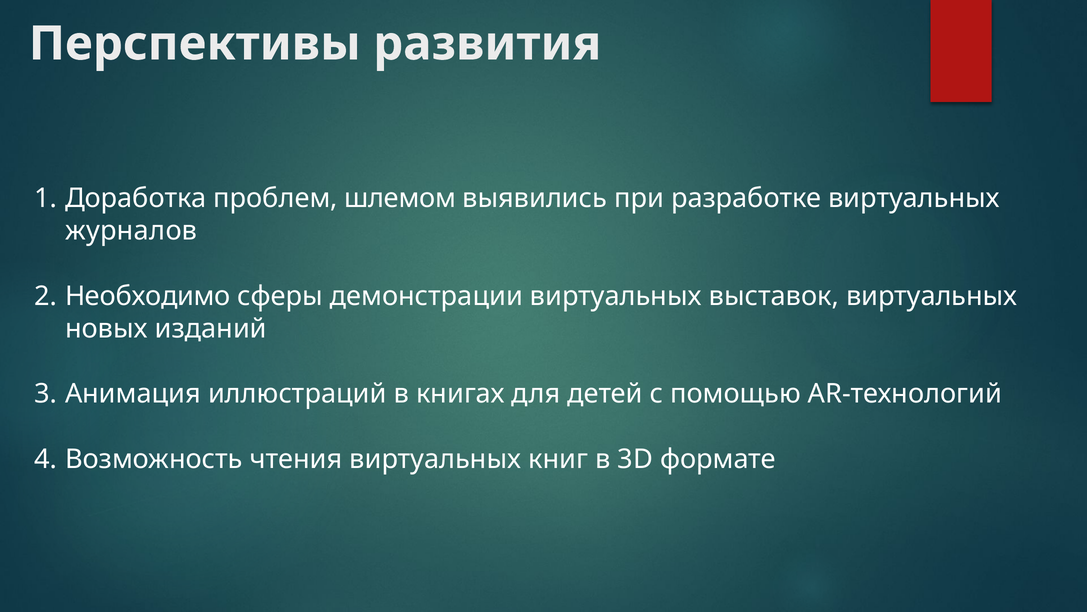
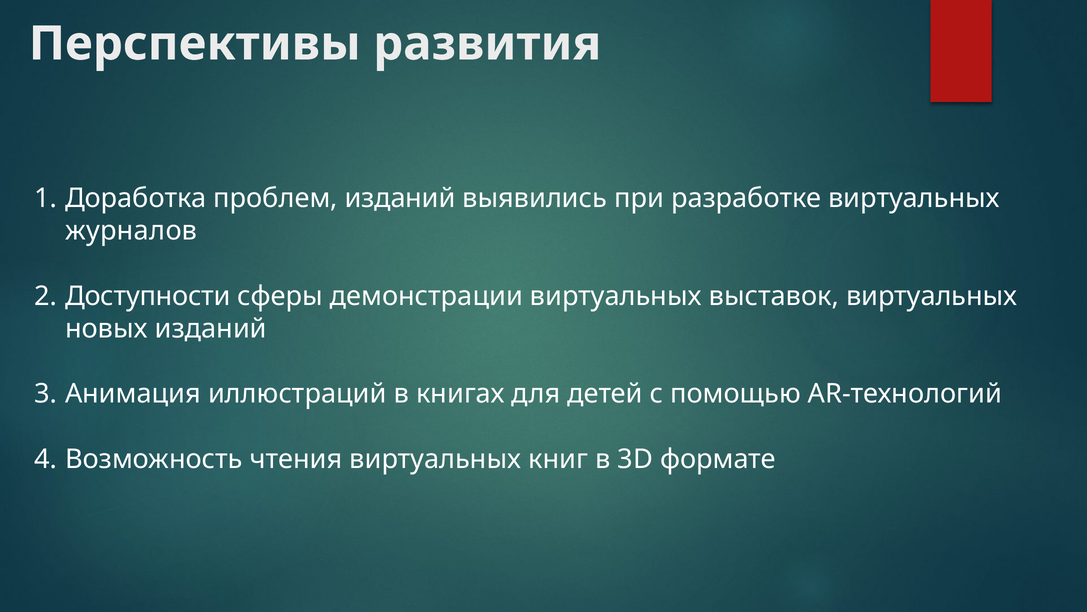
проблем шлемом: шлемом -> изданий (400, 198)
Необходимо: Необходимо -> Доступности (148, 296)
